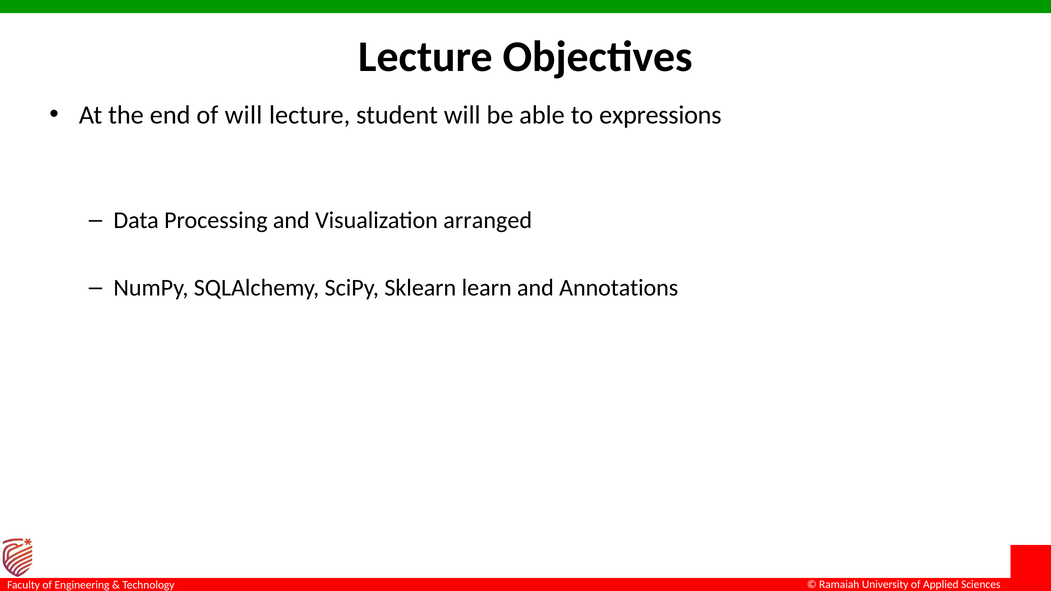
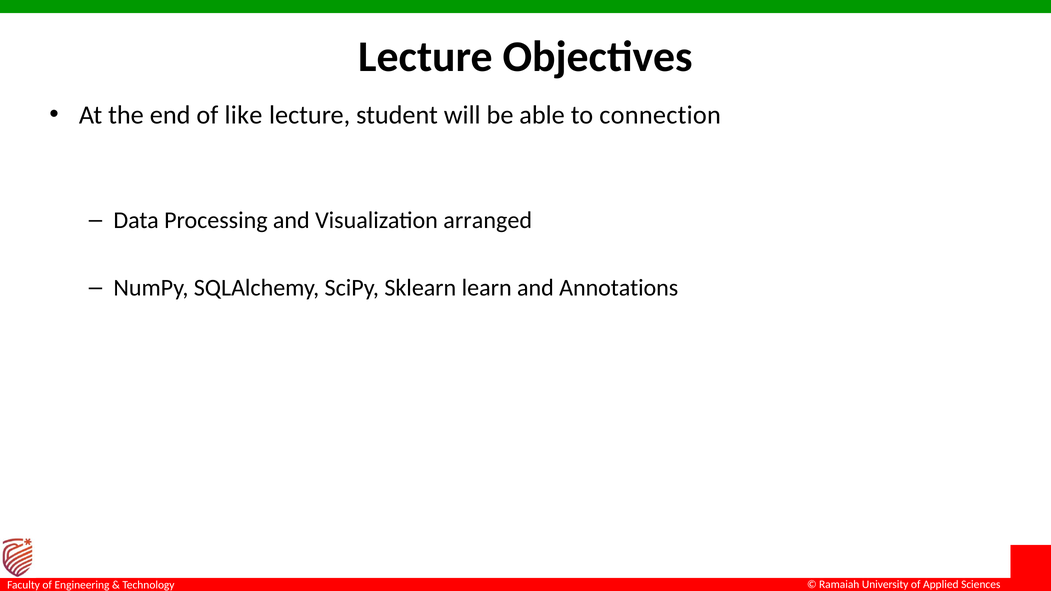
of will: will -> like (243, 115)
expressions: expressions -> connection (660, 115)
